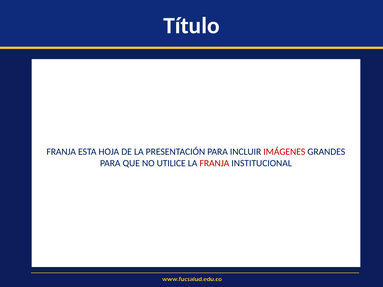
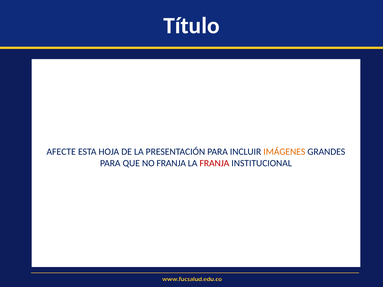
FRANJA: FRANJA -> AFECTE (61, 152)
IMÁGENES colour: red -> orange (284, 152)
NO UTILICE: UTILICE -> FRANJA (171, 163)
